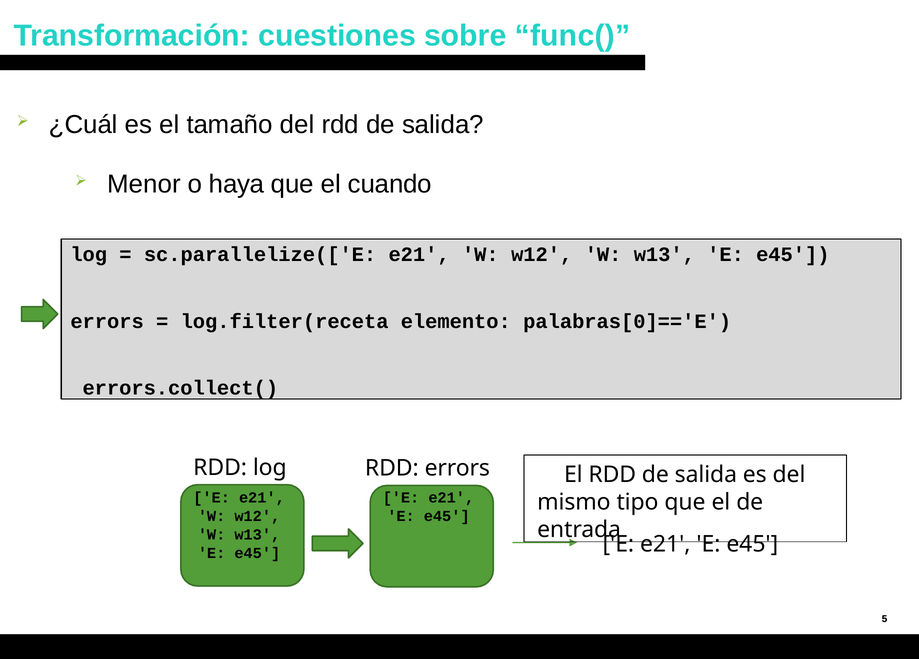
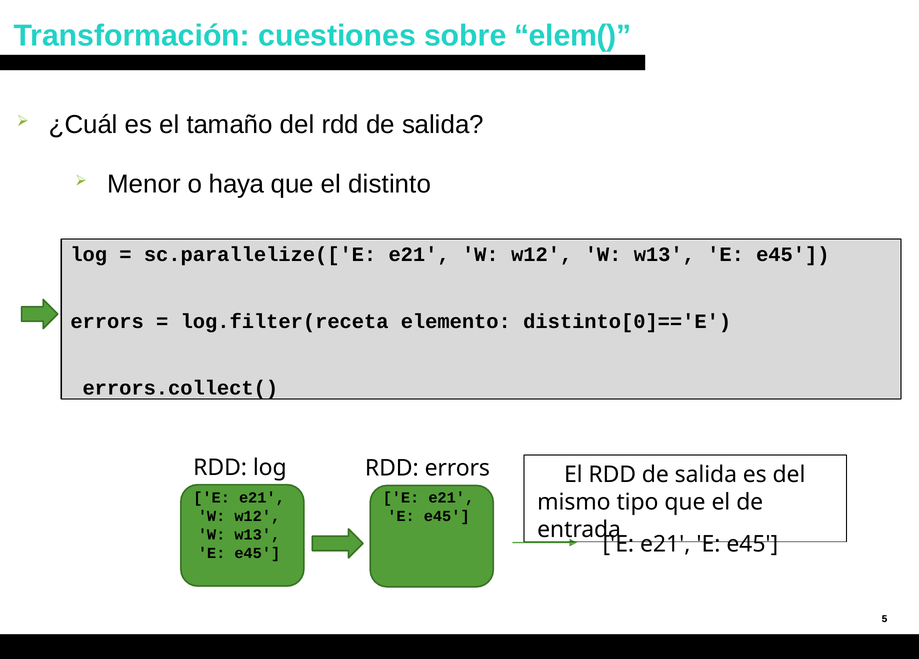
func(: func( -> elem( (573, 36)
cuando: cuando -> distinto (390, 184)
palabras[0]=='E: palabras[0]=='E -> distinto[0]=='E (627, 321)
